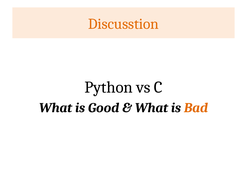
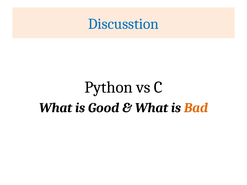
Discusstion colour: orange -> blue (123, 24)
